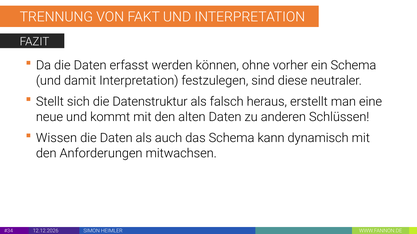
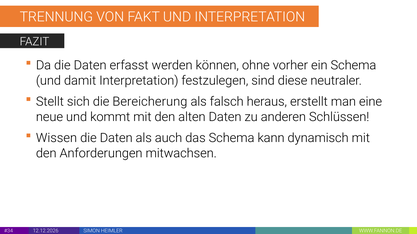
Datenstruktur: Datenstruktur -> Bereicherung (150, 102)
